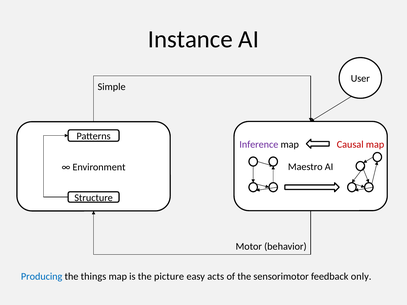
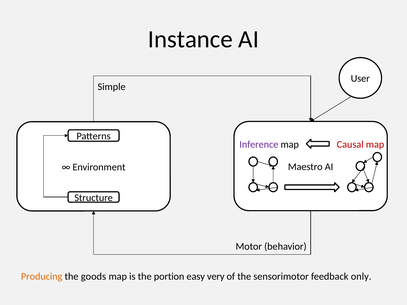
Producing colour: blue -> orange (42, 277)
things: things -> goods (93, 277)
picture: picture -> portion (169, 277)
acts: acts -> very (216, 277)
